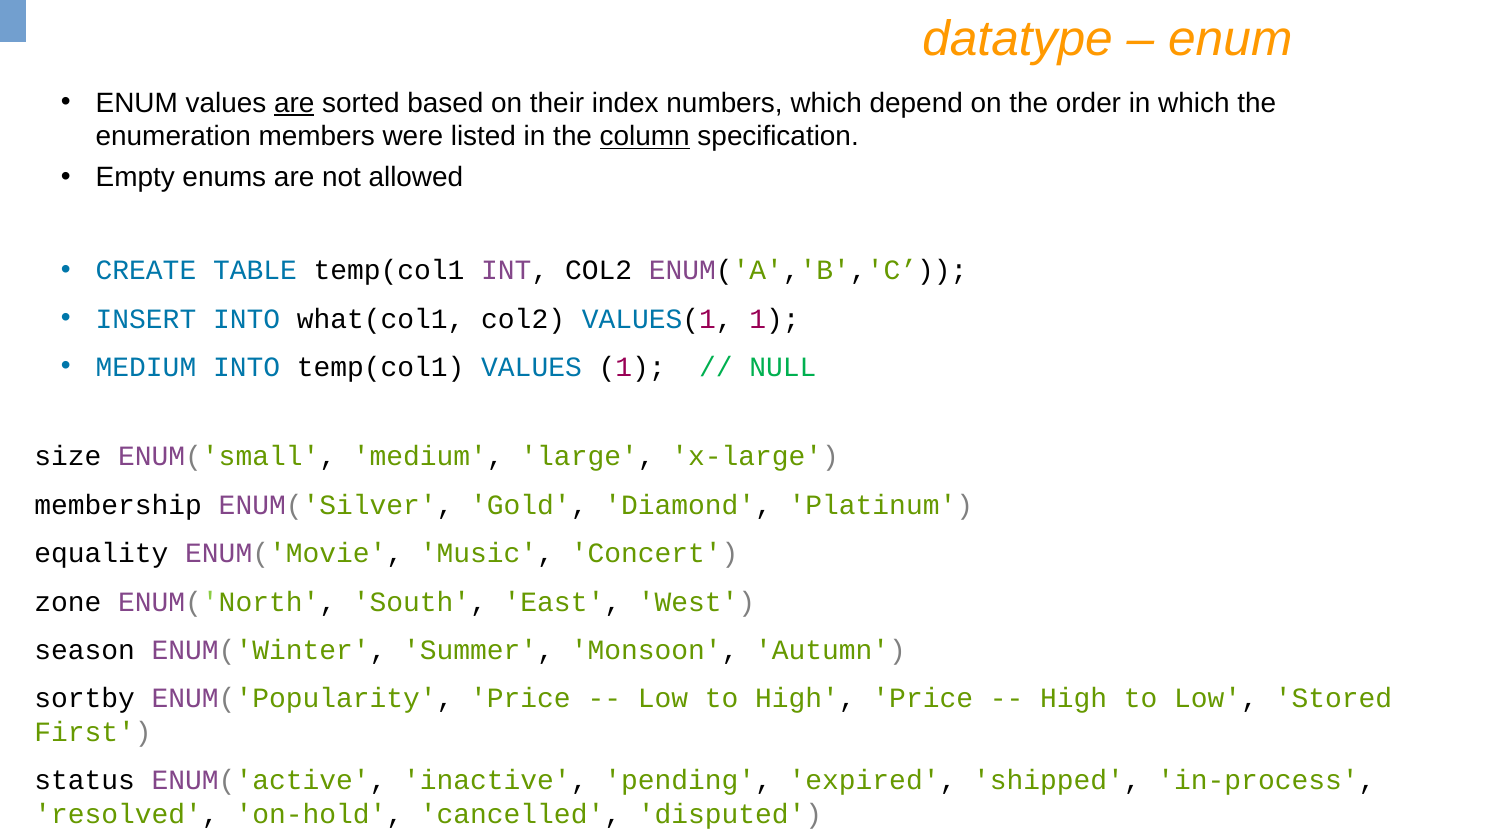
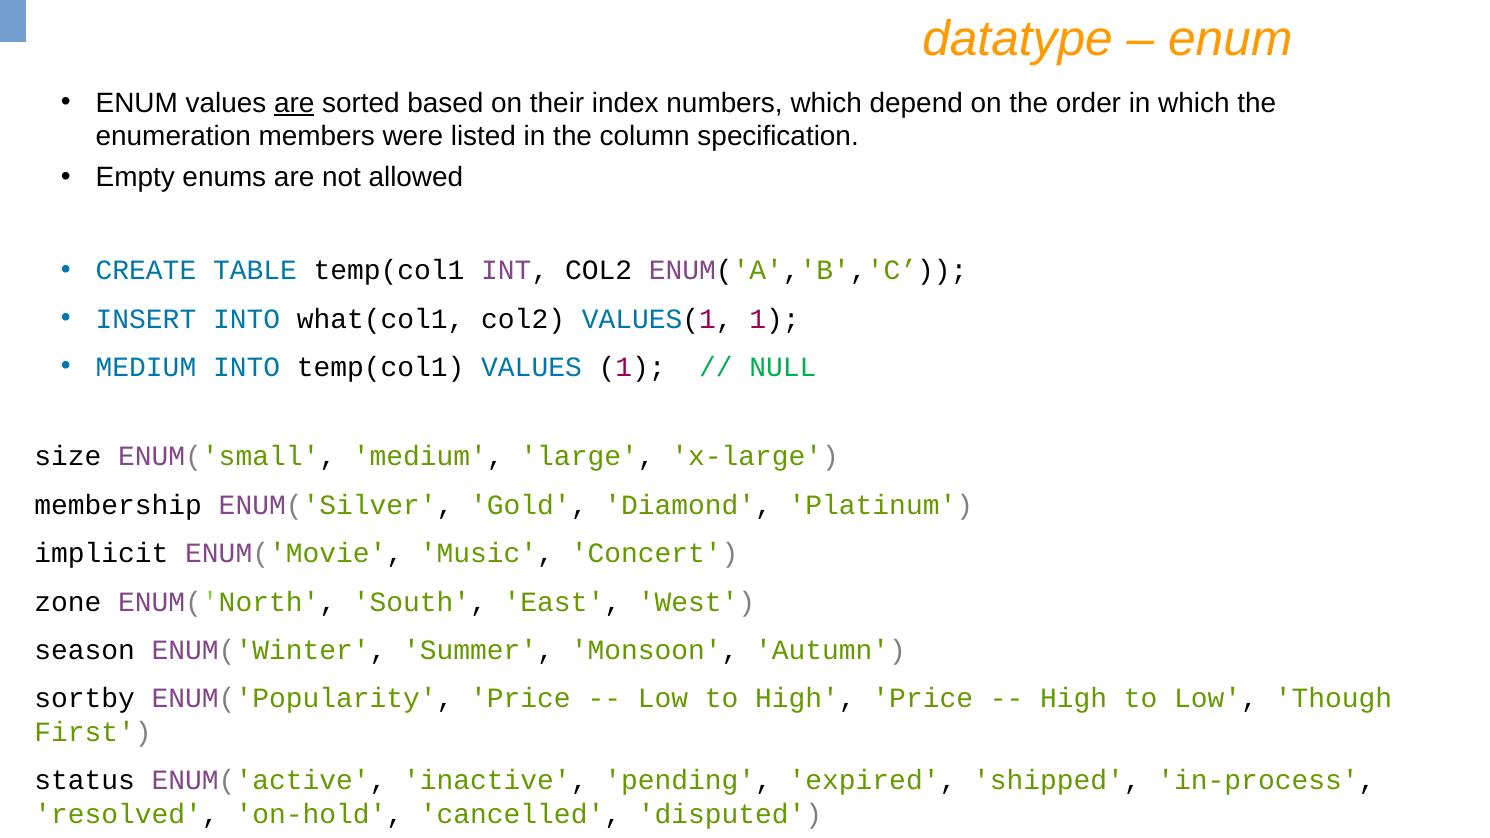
column underline: present -> none (645, 136)
equality: equality -> implicit (101, 553)
Stored: Stored -> Though (1333, 699)
